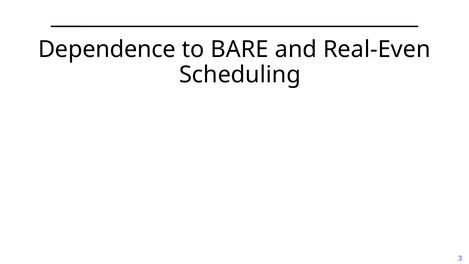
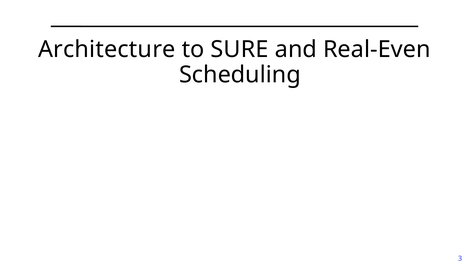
Dependence: Dependence -> Architecture (107, 49)
BARE: BARE -> SURE (240, 49)
